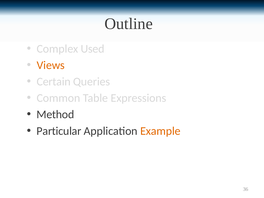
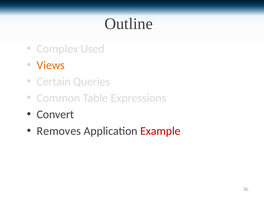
Method: Method -> Convert (55, 115)
Particular: Particular -> Removes (59, 131)
Example colour: orange -> red (160, 131)
